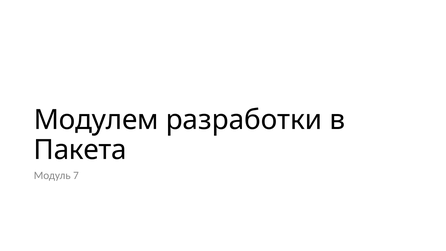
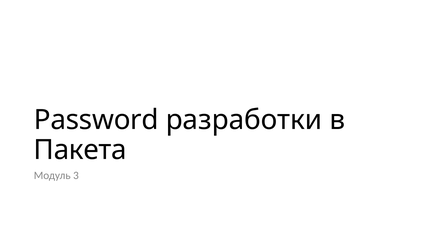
Модулем: Модулем -> Password (96, 120)
7: 7 -> 3 (76, 176)
